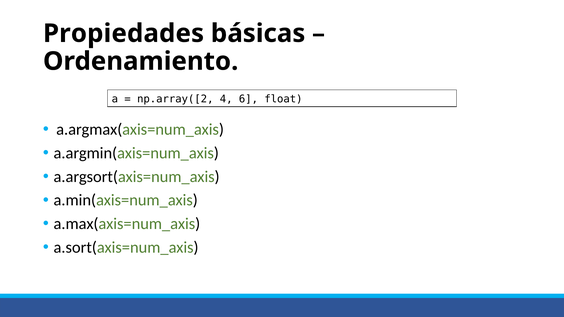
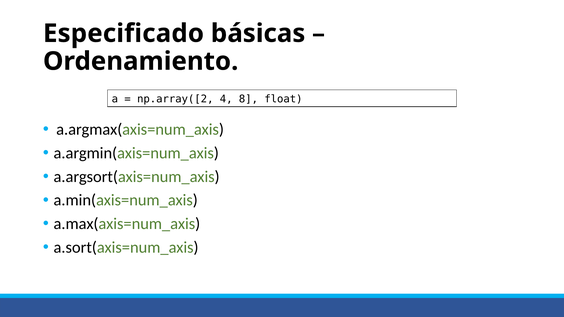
Propiedades: Propiedades -> Especificado (123, 33)
6: 6 -> 8 (248, 99)
